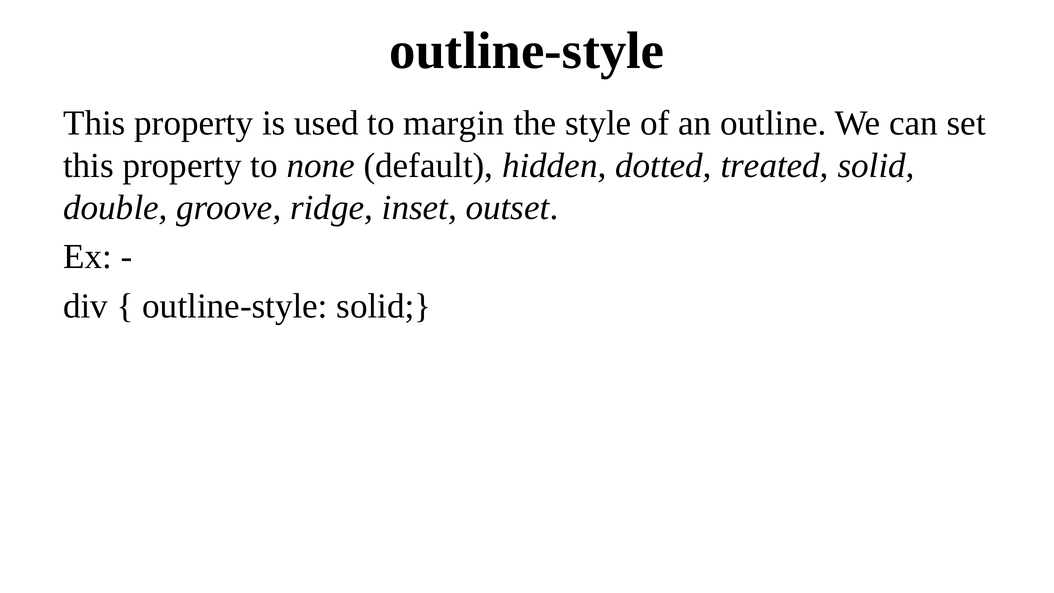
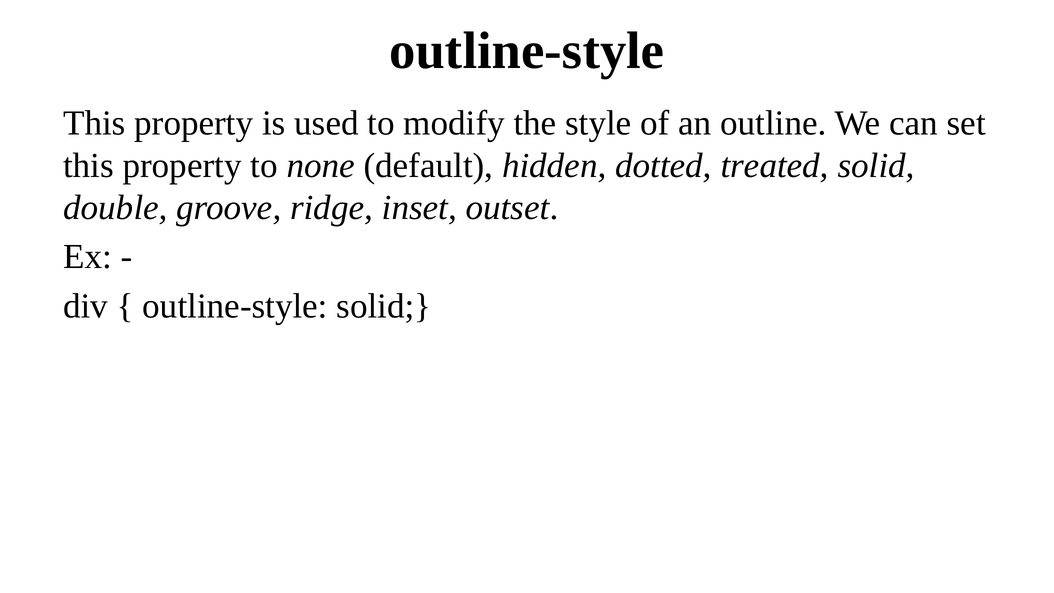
margin: margin -> modify (454, 123)
